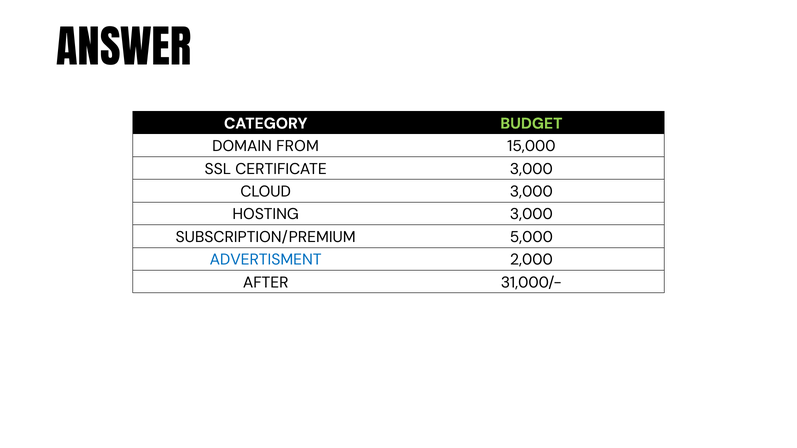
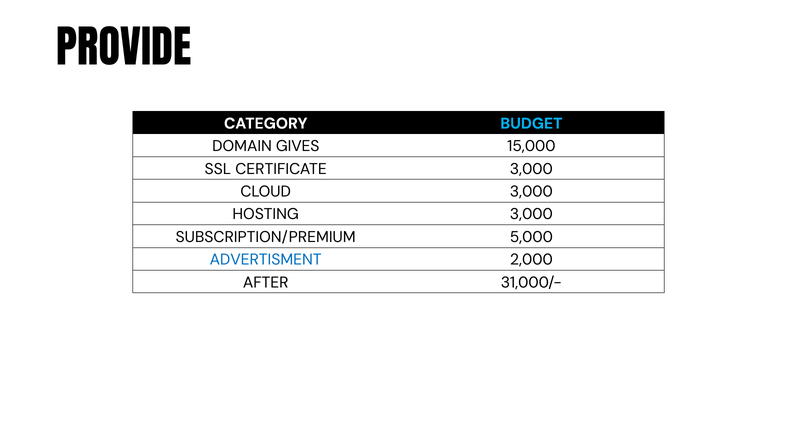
ANSWER: ANSWER -> PROVIDE (124, 50)
BUDGET colour: light green -> light blue (531, 124)
FROM: FROM -> GIVES (298, 146)
